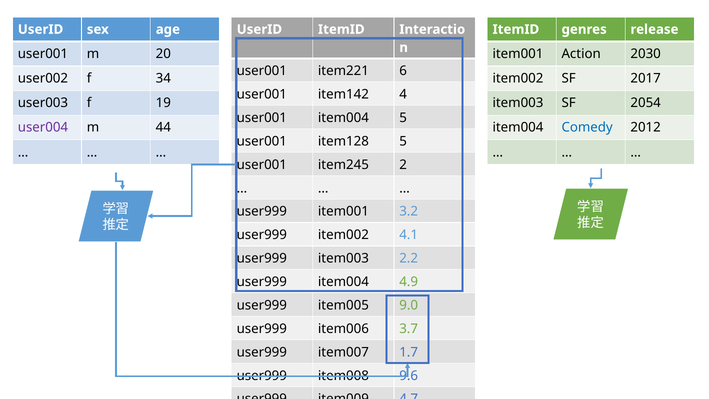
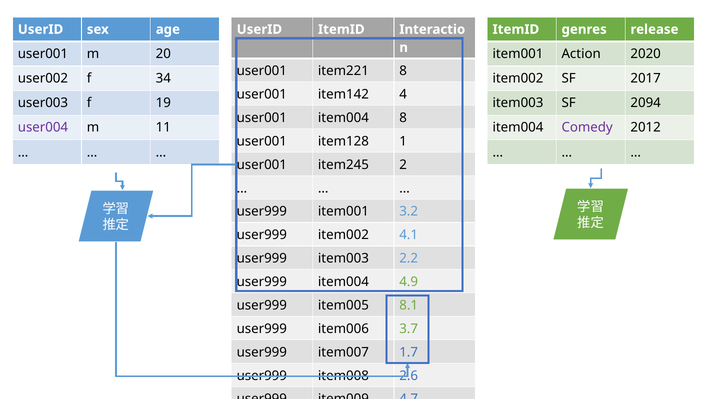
2030: 2030 -> 2020 (646, 54)
item221 6: 6 -> 8 (403, 71)
2054: 2054 -> 2094 (646, 103)
item004 5: 5 -> 8 (403, 118)
44: 44 -> 11 (163, 128)
Comedy colour: blue -> purple (587, 128)
item128 5: 5 -> 1 (403, 141)
9.0: 9.0 -> 8.1 (409, 305)
9.6: 9.6 -> 2.6 (409, 375)
